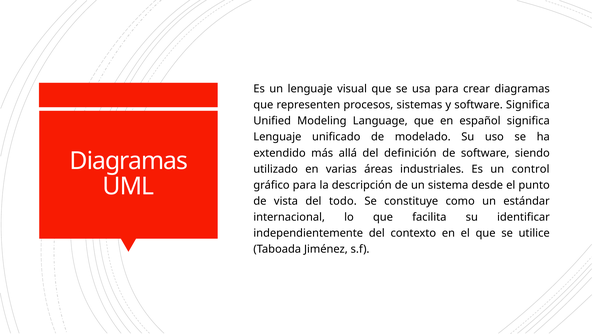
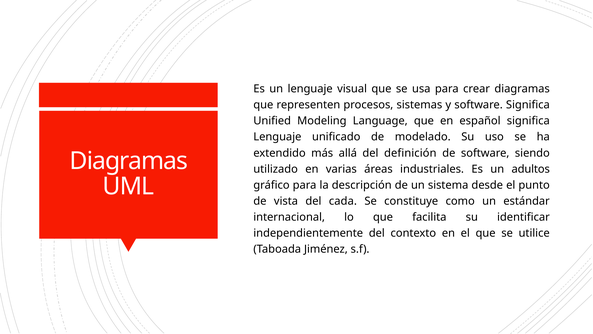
control: control -> adultos (531, 169)
todo: todo -> cada (343, 201)
